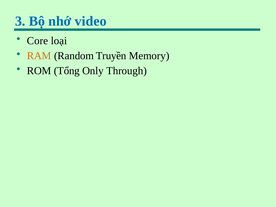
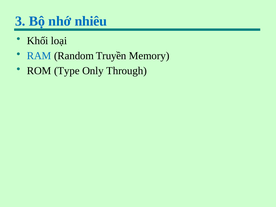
video: video -> nhiêu (91, 21)
Core: Core -> Khối (38, 41)
RAM colour: orange -> blue (39, 56)
Tổng: Tổng -> Type (67, 71)
